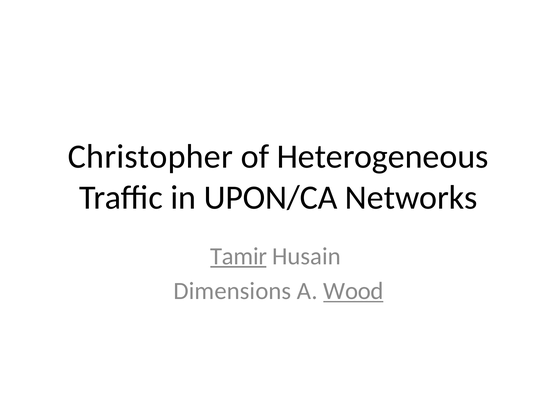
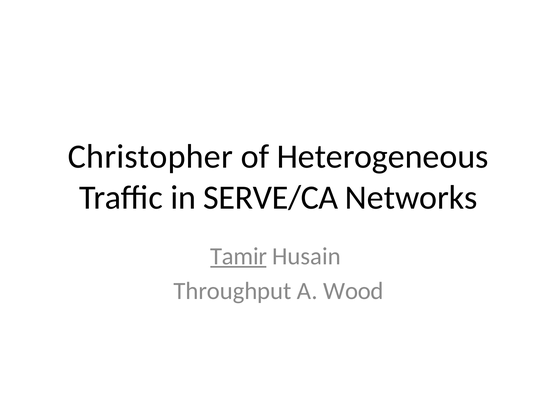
UPON/CA: UPON/CA -> SERVE/CA (271, 197)
Dimensions: Dimensions -> Throughput (232, 291)
Wood underline: present -> none (353, 291)
